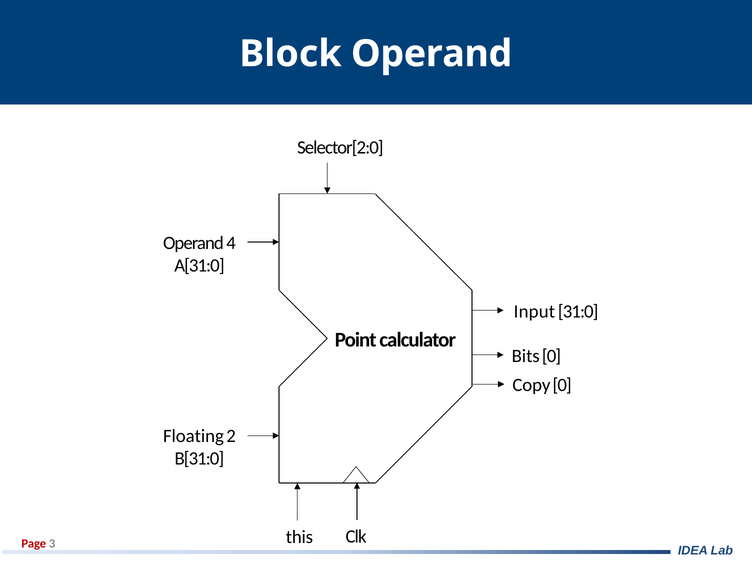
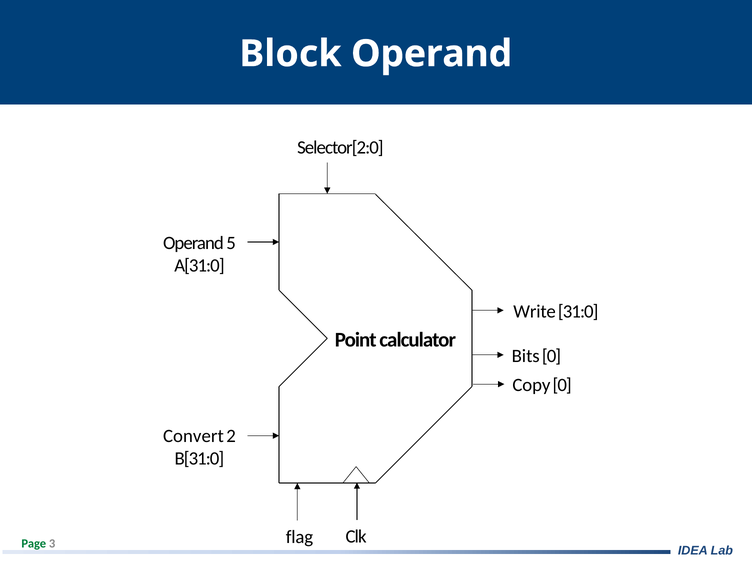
4: 4 -> 5 (231, 243)
Input: Input -> Write (535, 311)
Floating: Floating -> Convert (193, 436)
this: this -> flag (299, 537)
Page colour: red -> green (34, 543)
